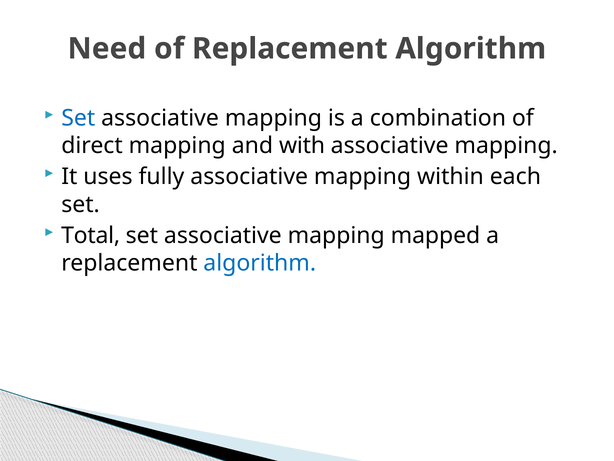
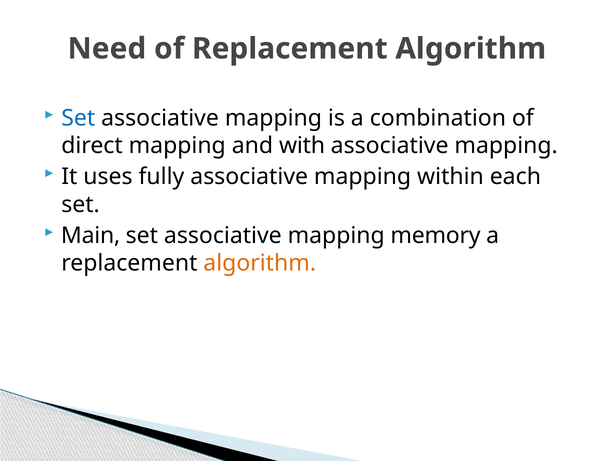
Total: Total -> Main (91, 235)
mapped: mapped -> memory (436, 235)
algorithm colour: blue -> orange (260, 263)
